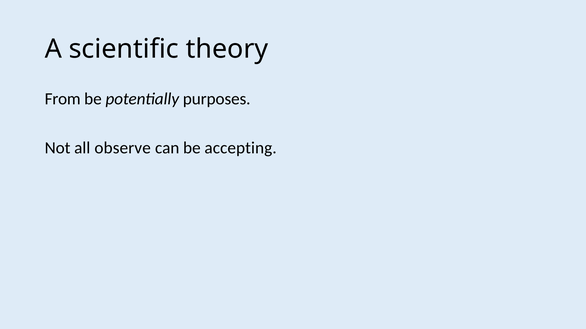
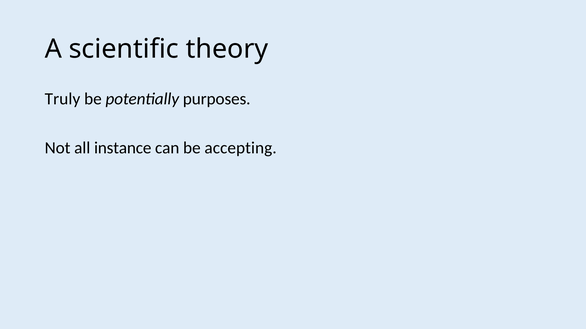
From: From -> Truly (62, 99)
observe: observe -> instance (123, 148)
